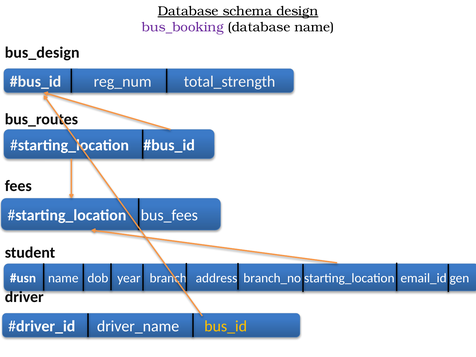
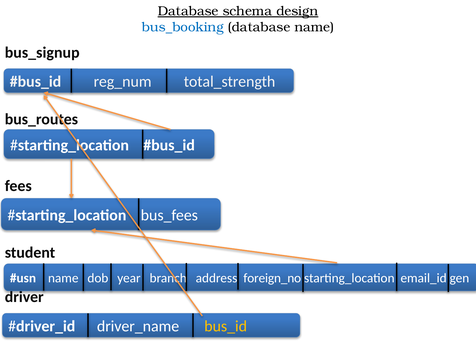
bus_booking colour: purple -> blue (183, 27)
bus_design: bus_design -> bus_signup (42, 53)
branch_no: branch_no -> foreign_no (272, 278)
